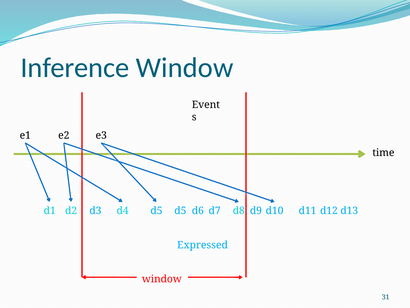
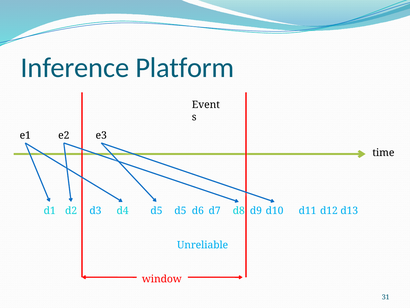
Inference Window: Window -> Platform (185, 68)
Expressed: Expressed -> Unreliable (203, 245)
